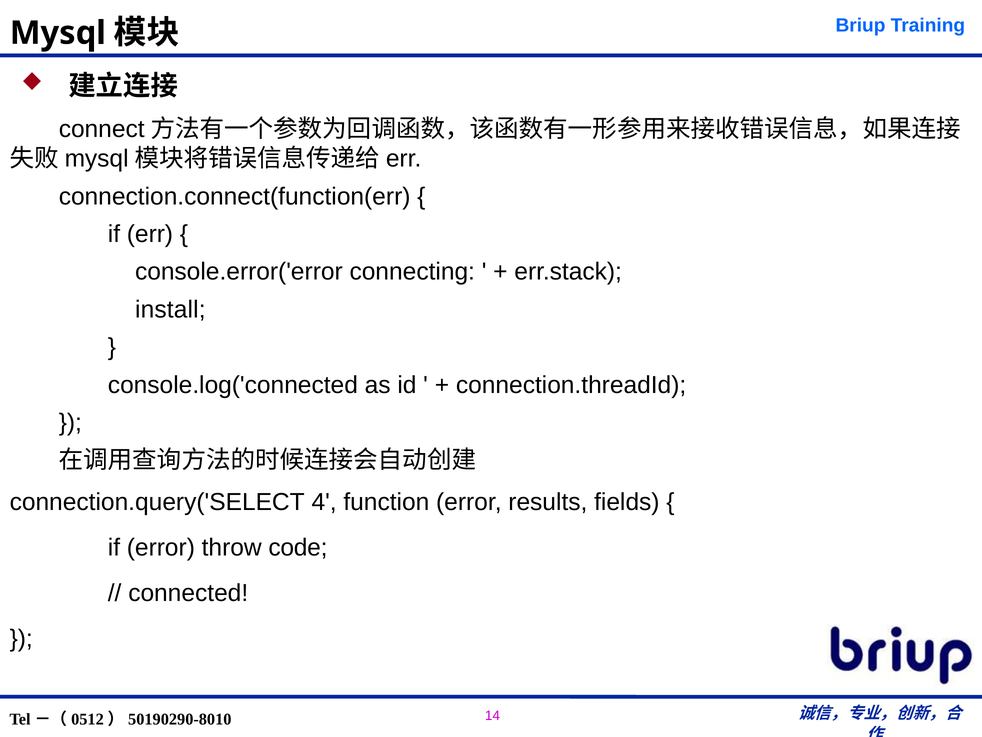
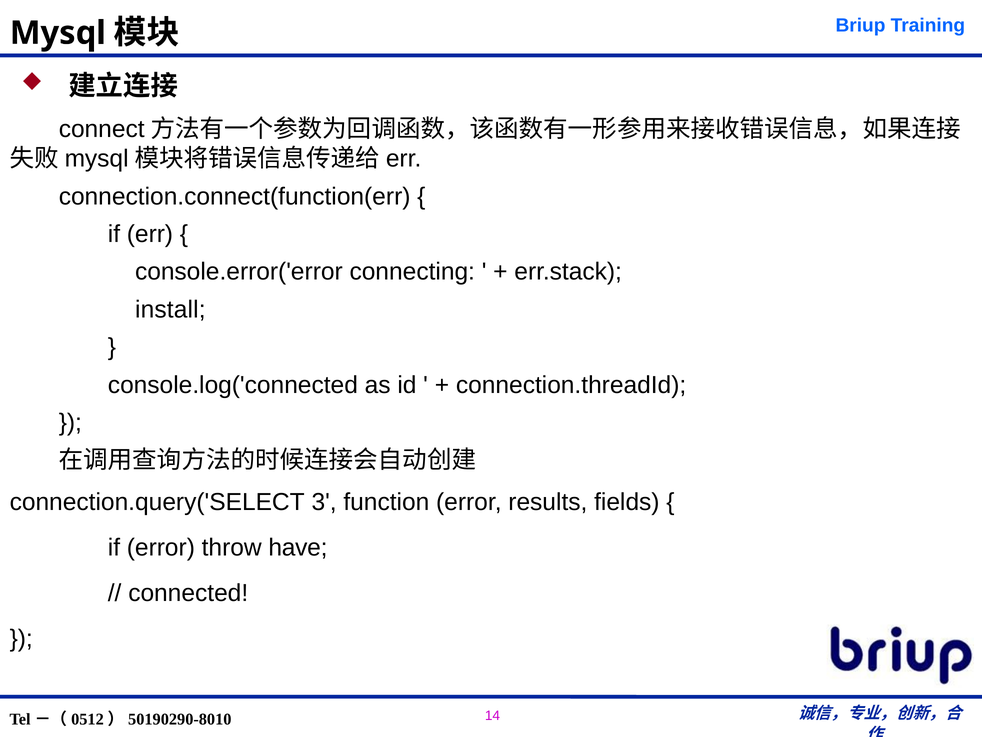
4: 4 -> 3 (324, 502)
code: code -> have (298, 547)
